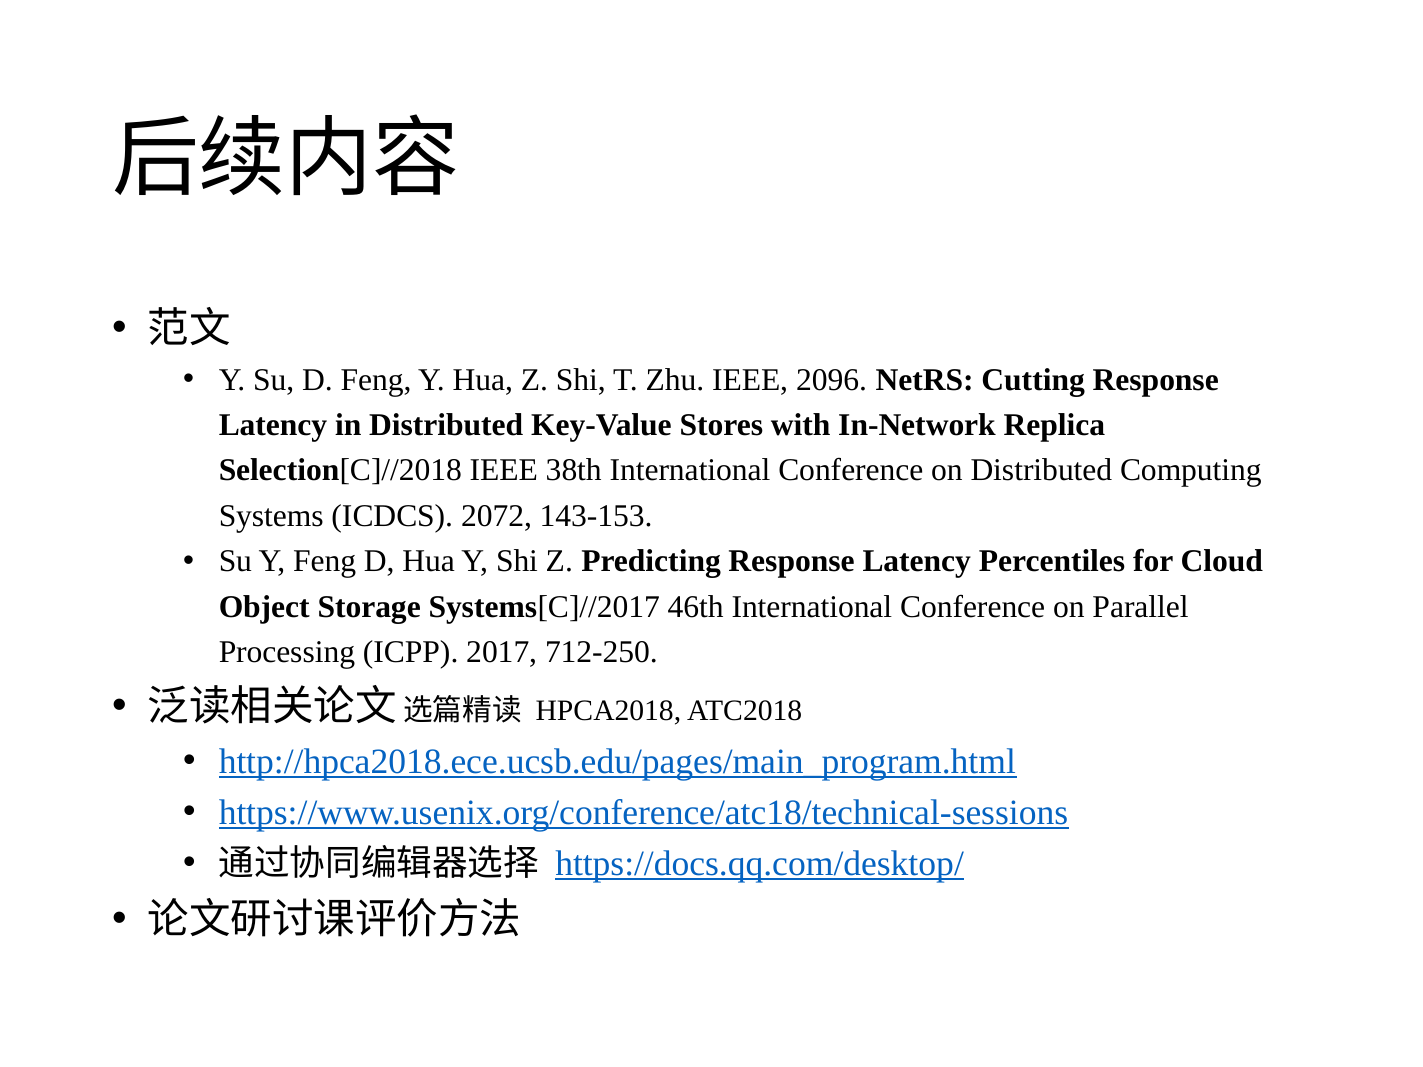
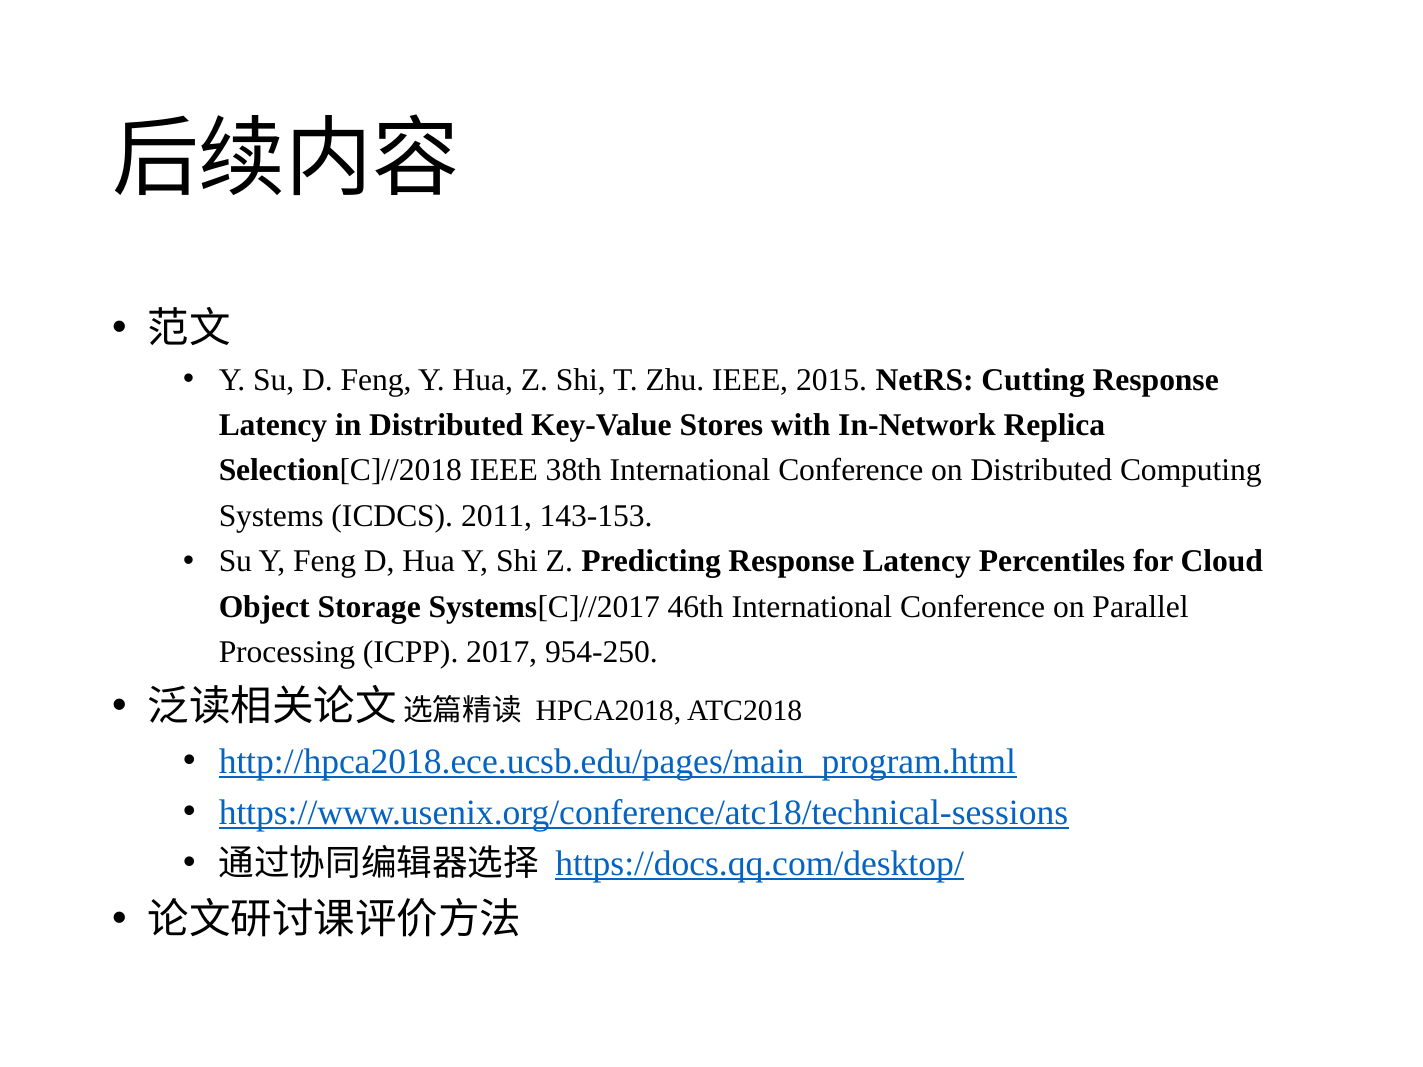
2096: 2096 -> 2015 (832, 380)
2072: 2072 -> 2011 (496, 516)
712-250: 712-250 -> 954-250 (601, 653)
